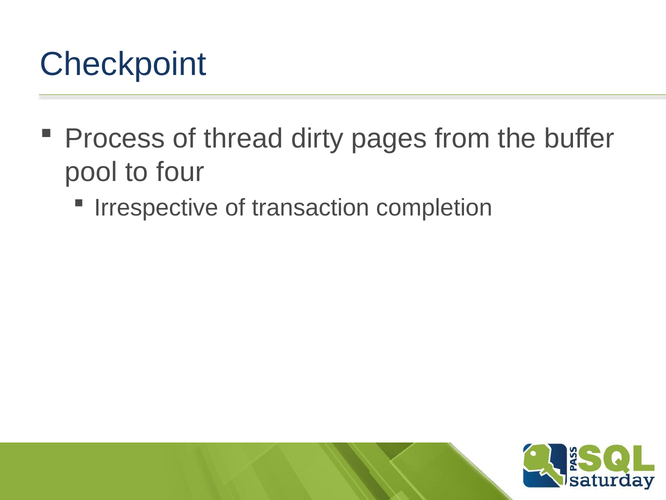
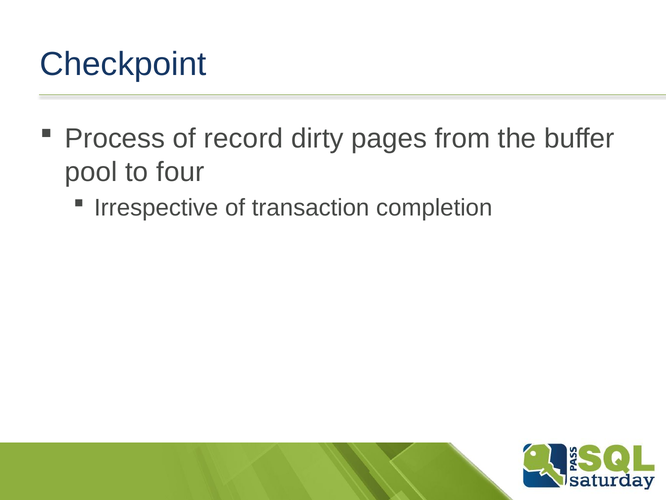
thread: thread -> record (244, 138)
